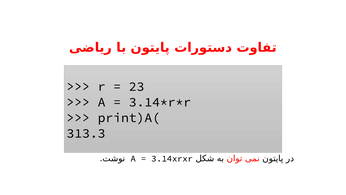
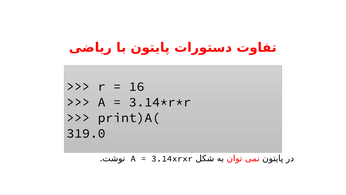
23: 23 -> 16 (137, 86)
313.3: 313.3 -> 319.0 (86, 133)
